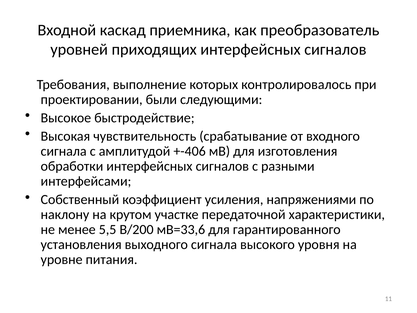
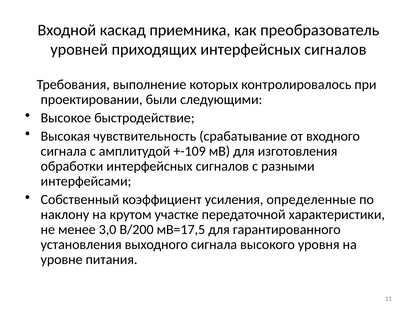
+-406: +-406 -> +-109 (190, 151)
напряжениями: напряжениями -> определенные (311, 199)
5,5: 5,5 -> 3,0 (108, 229)
мВ=33,6: мВ=33,6 -> мВ=17,5 (181, 229)
